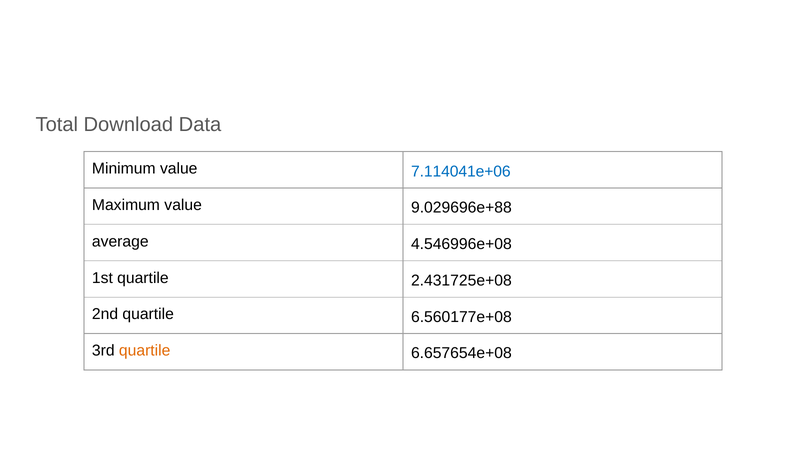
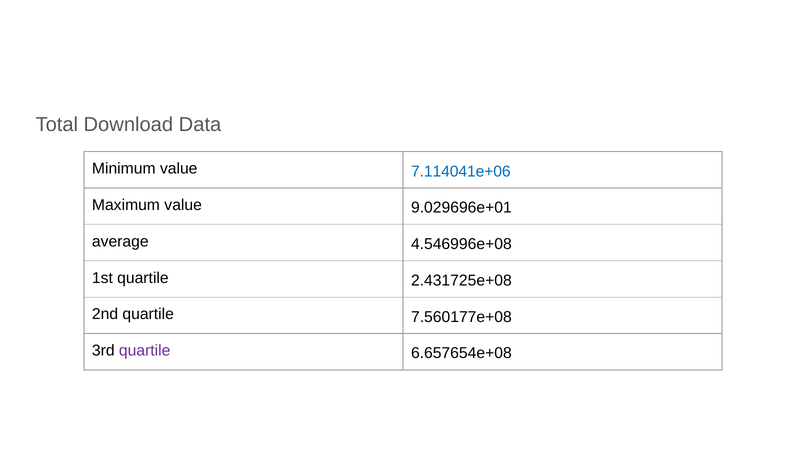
9.029696e+88: 9.029696e+88 -> 9.029696e+01 (461, 207)
6.560177e+08: 6.560177e+08 -> 7.560177e+08 (461, 316)
quartile colour: orange -> purple (145, 350)
